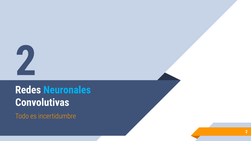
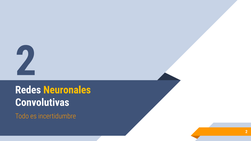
Neuronales colour: light blue -> yellow (67, 90)
